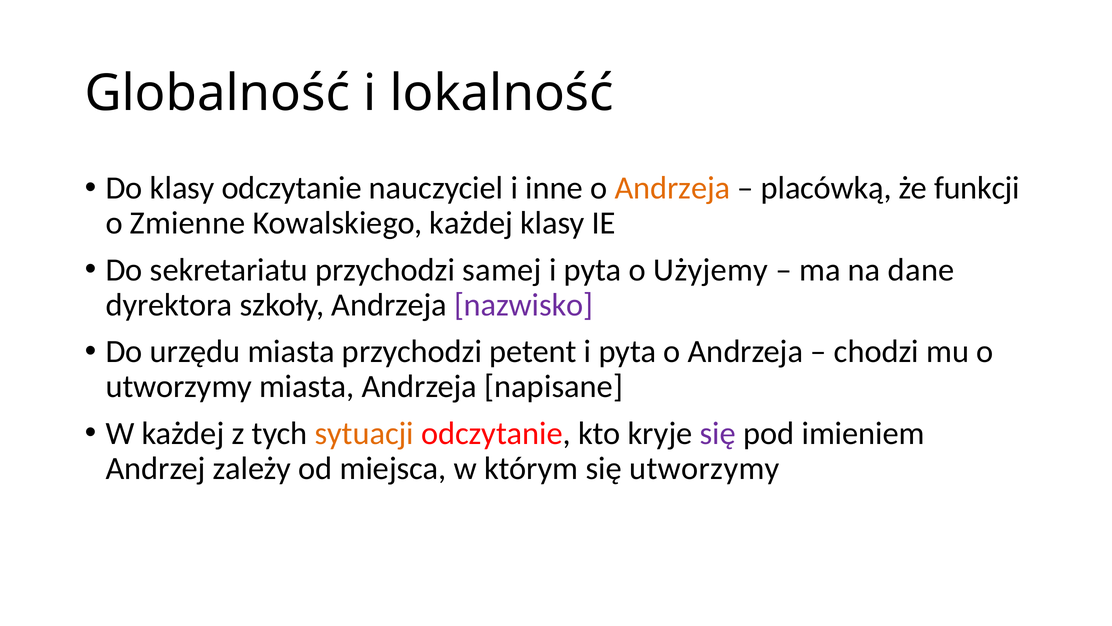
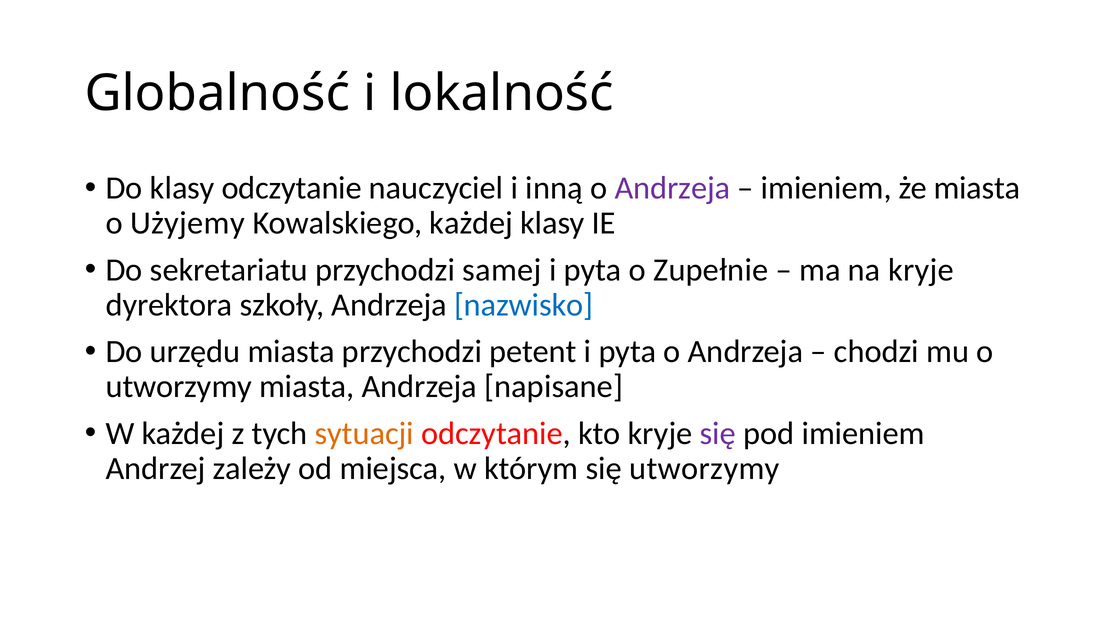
inne: inne -> inną (554, 188)
Andrzeja colour: orange -> purple (673, 188)
placówką: placówką -> imieniem (826, 188)
że funkcji: funkcji -> miasta (977, 188)
Zmienne: Zmienne -> Użyjemy (187, 223)
Użyjemy: Użyjemy -> Zupełnie (711, 270)
na dane: dane -> kryje (921, 270)
nazwisko colour: purple -> blue (524, 305)
